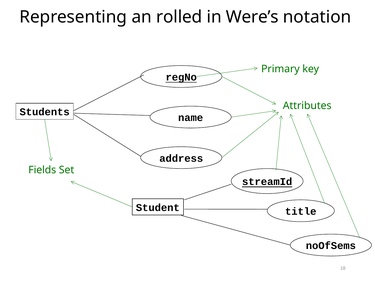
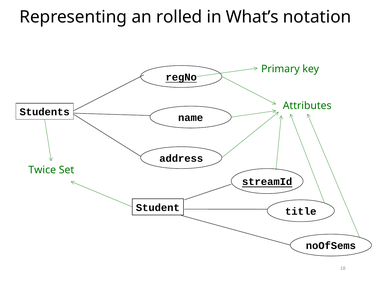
Were’s: Were’s -> What’s (252, 17)
Fields: Fields -> Twice (42, 170)
